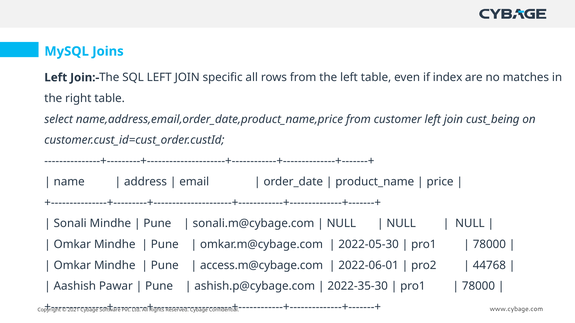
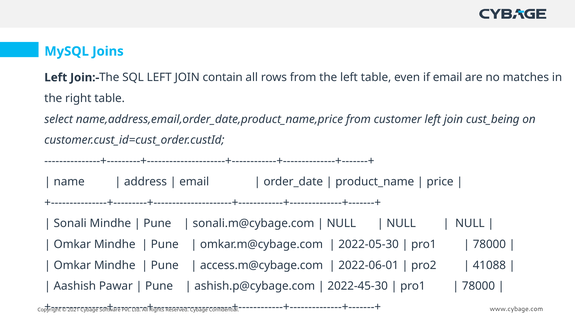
specific: specific -> contain (223, 78)
if index: index -> email (448, 78)
44768: 44768 -> 41088 (489, 266)
2022-35-30: 2022-35-30 -> 2022-45-30 (358, 287)
